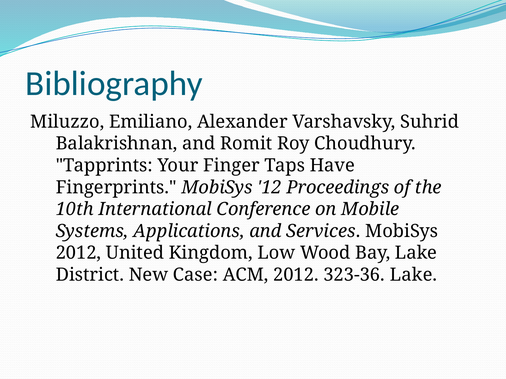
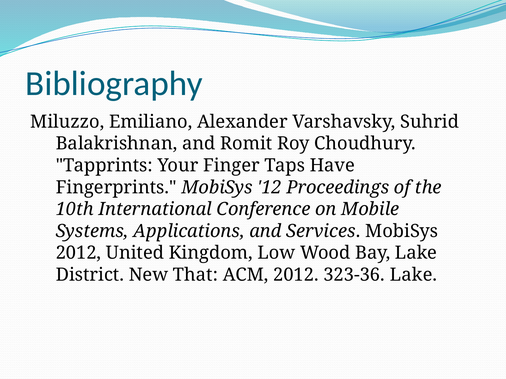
Case: Case -> That (196, 275)
